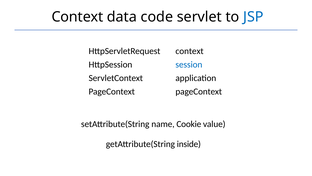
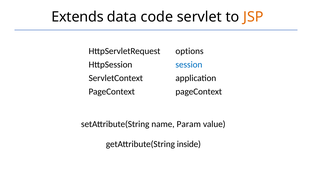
Context: Context -> Extends (77, 17)
JSP colour: blue -> orange (253, 17)
HttpServletRequest context: context -> options (190, 51)
Cookie: Cookie -> Param (189, 124)
